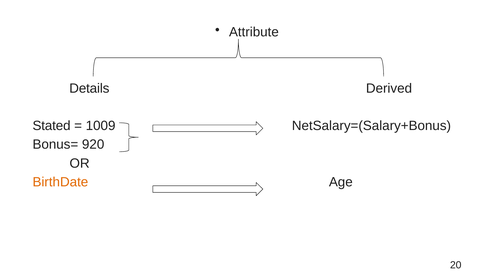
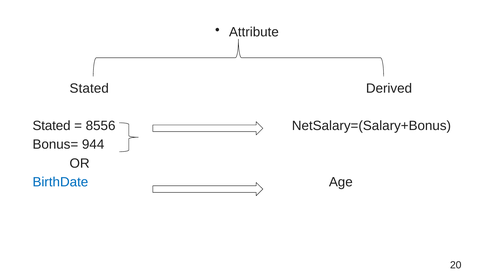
Details: Details -> Stated (89, 88)
1009: 1009 -> 8556 (101, 126)
920: 920 -> 944 (93, 145)
BirthDate colour: orange -> blue (60, 182)
